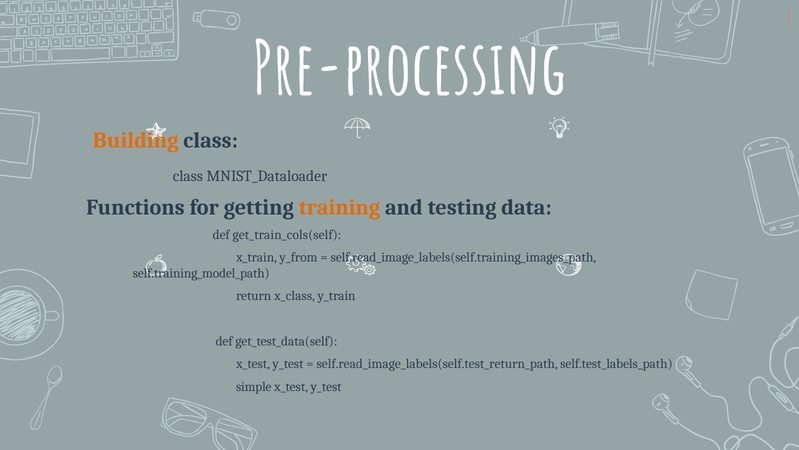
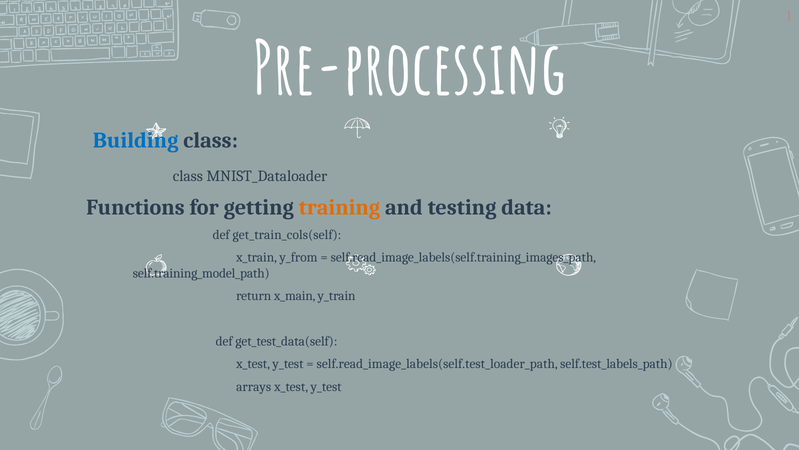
Building colour: orange -> blue (136, 140)
x_class: x_class -> x_main (295, 296)
self.read_image_labels(self.test_return_path: self.read_image_labels(self.test_return_path -> self.read_image_labels(self.test_loader_path (437, 364)
simple: simple -> arrays (254, 386)
